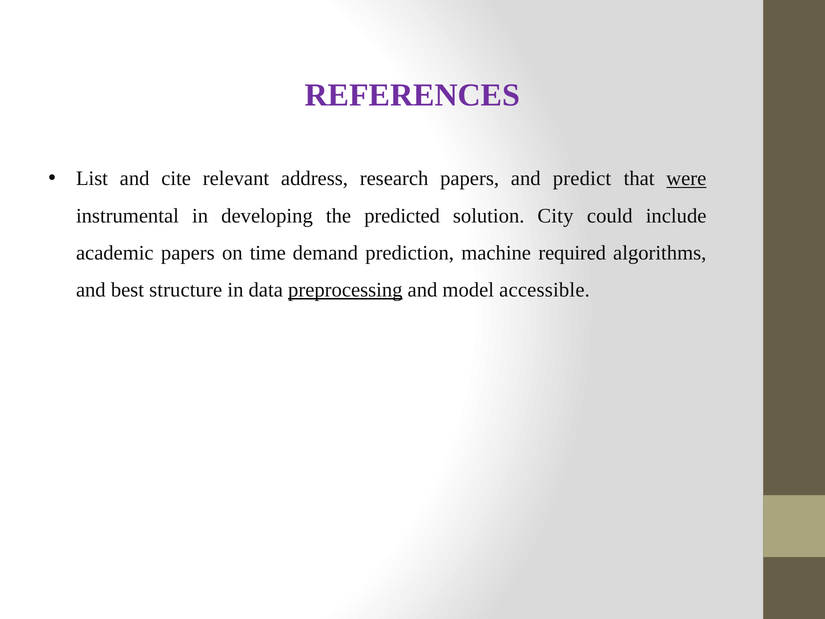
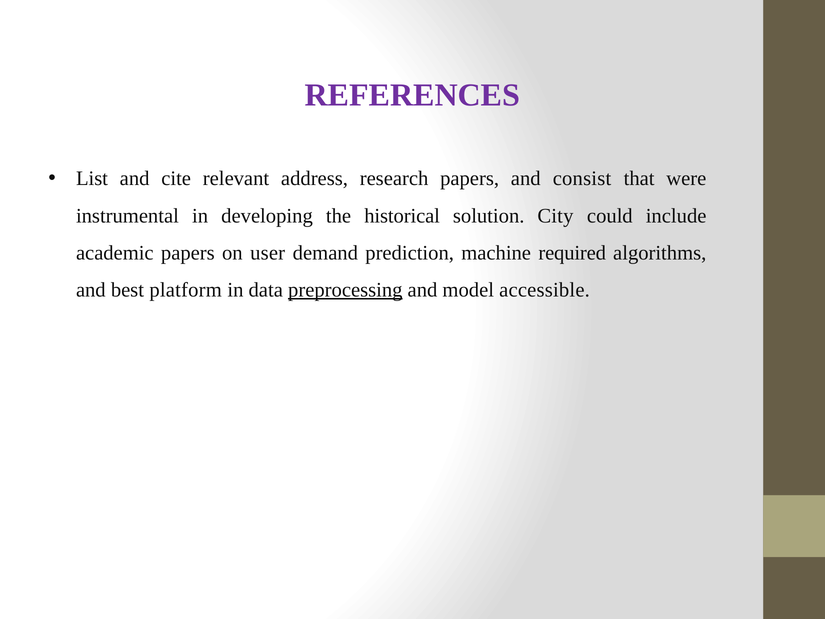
predict: predict -> consist (582, 178)
were underline: present -> none (686, 178)
predicted: predicted -> historical (402, 216)
time: time -> user (268, 253)
structure: structure -> platform (186, 290)
